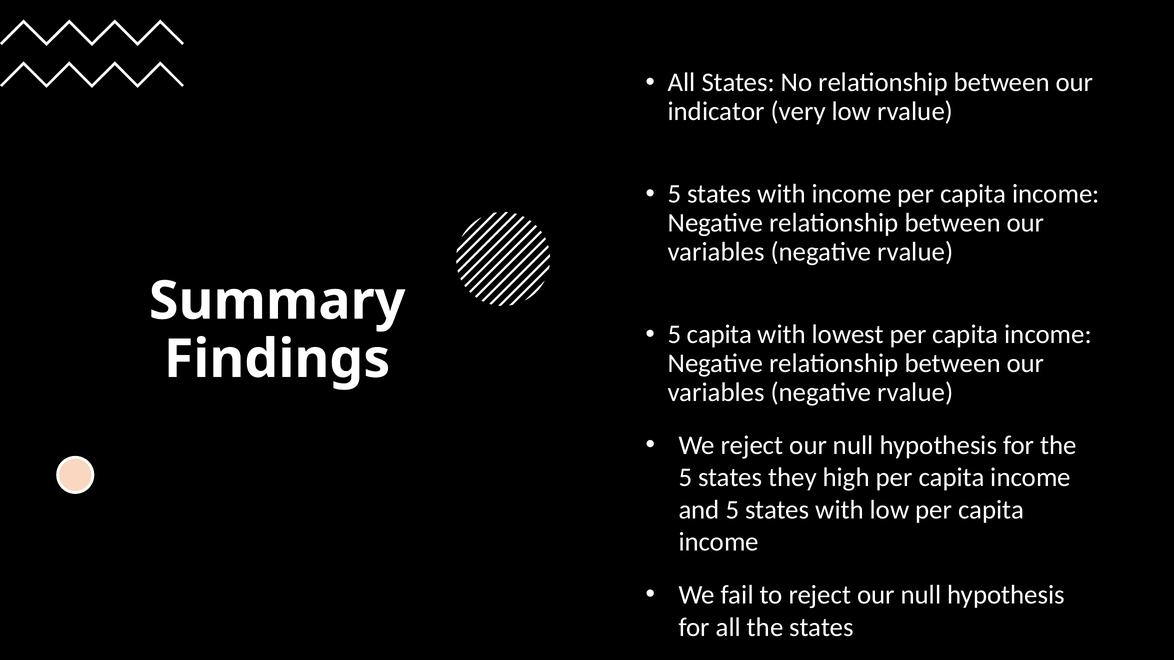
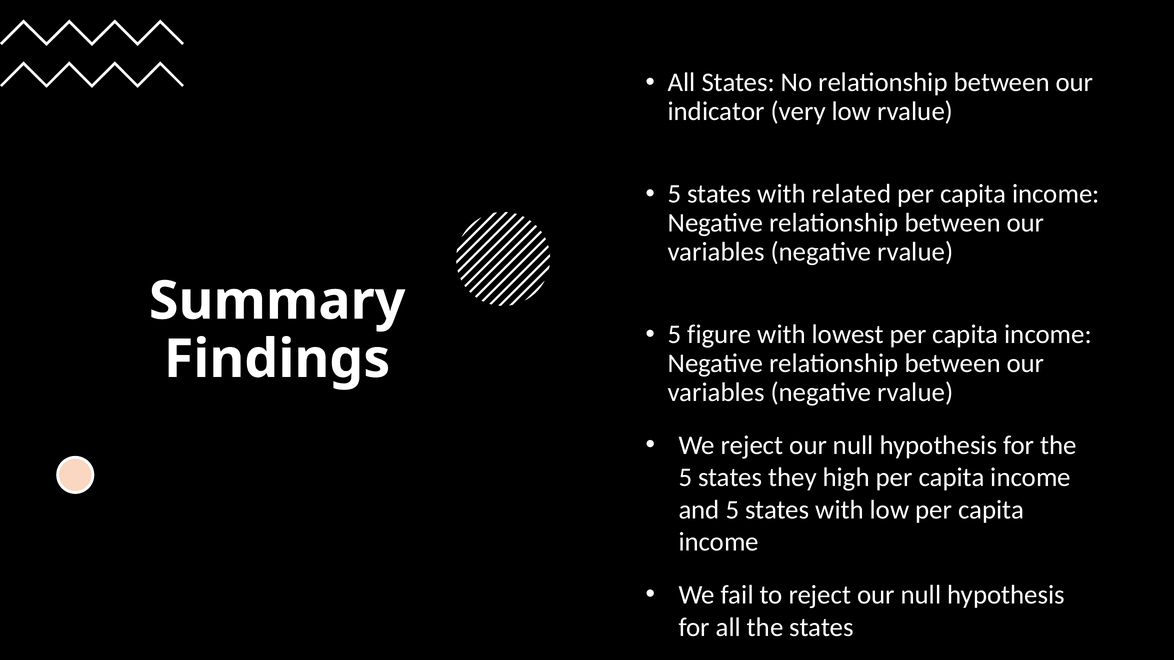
with income: income -> related (851, 194)
5 capita: capita -> figure (719, 335)
